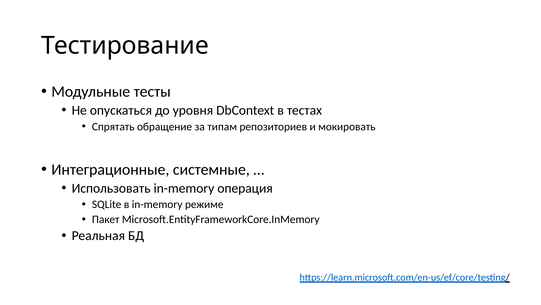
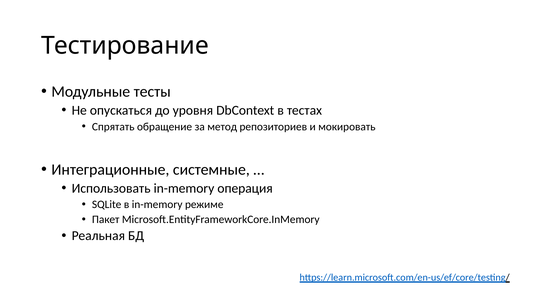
типам: типам -> метод (222, 126)
